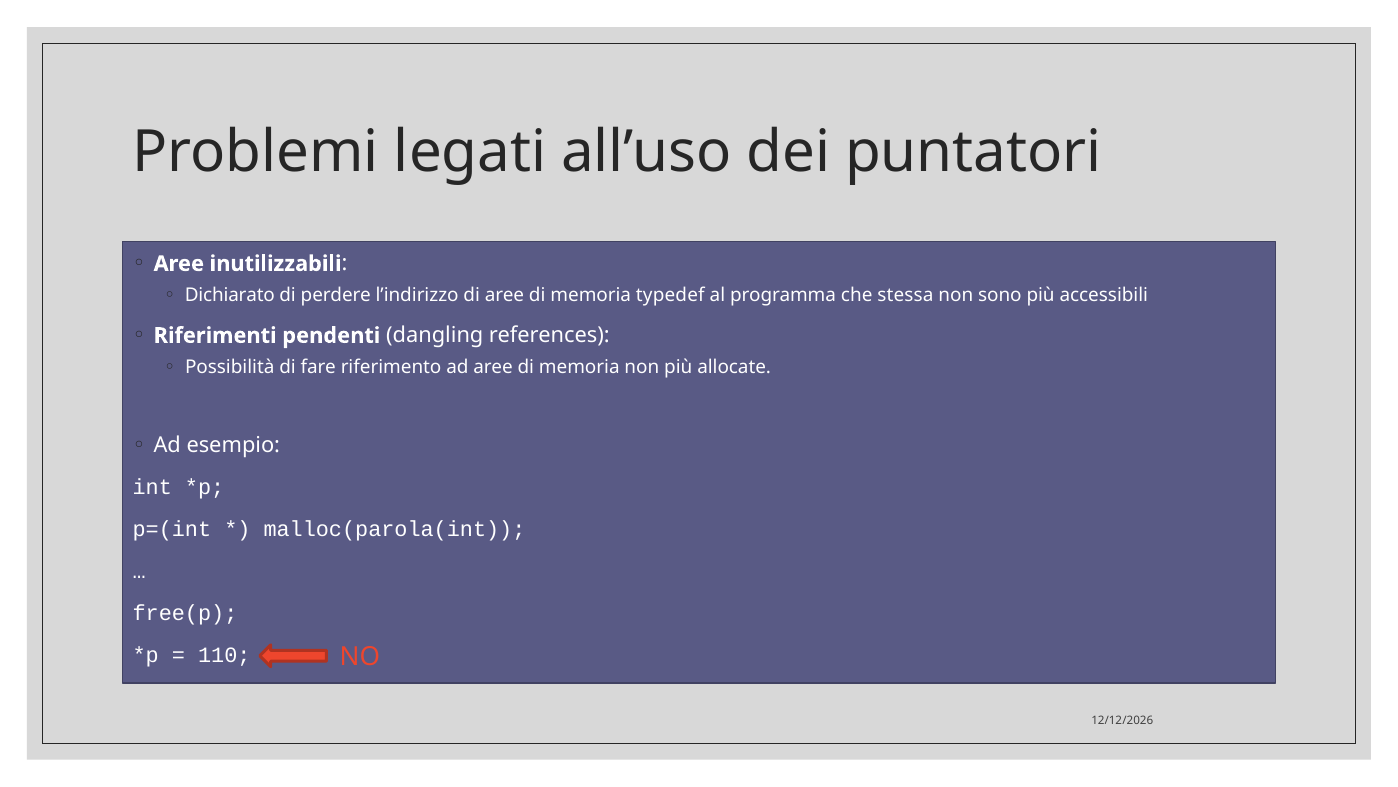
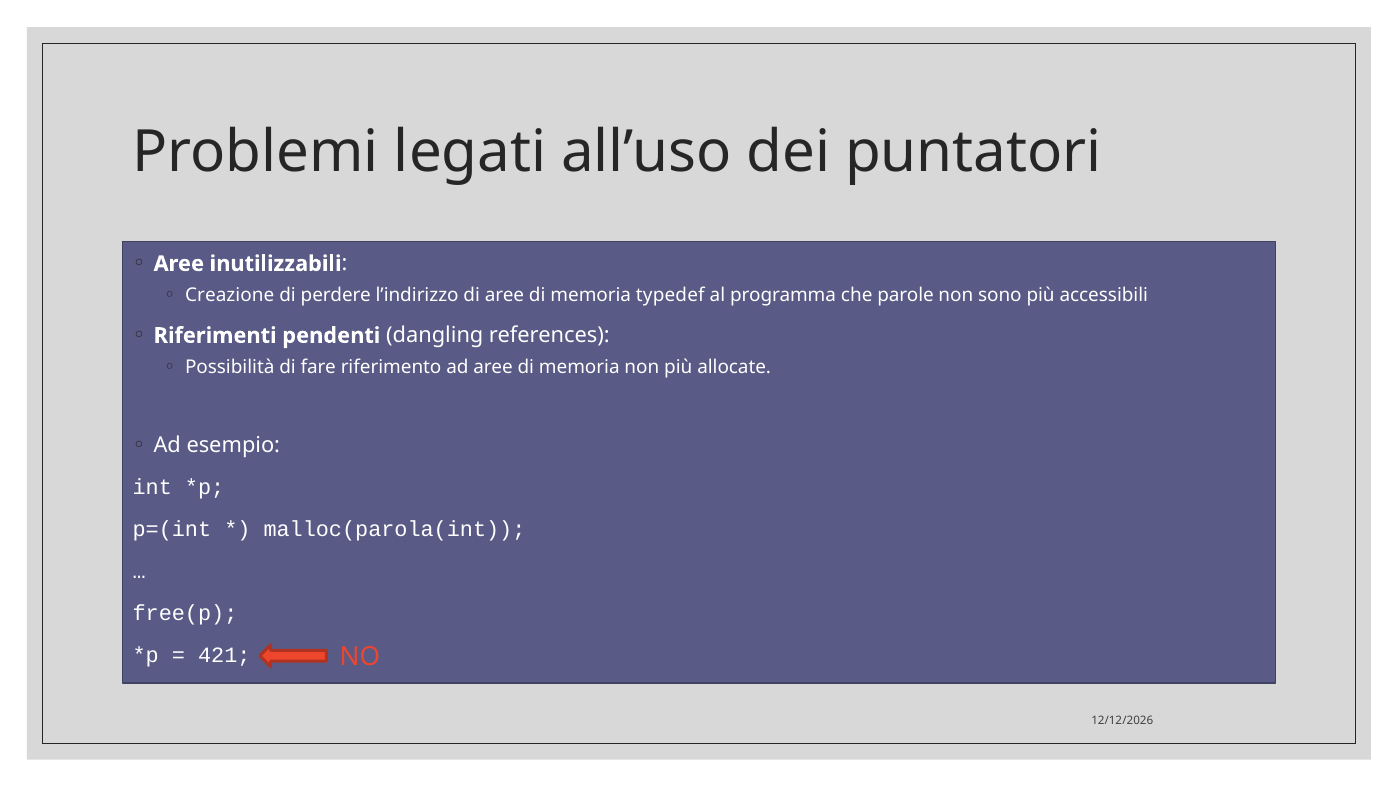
Dichiarato: Dichiarato -> Creazione (230, 295)
stessa: stessa -> parole (906, 295)
110: 110 -> 421 (224, 655)
